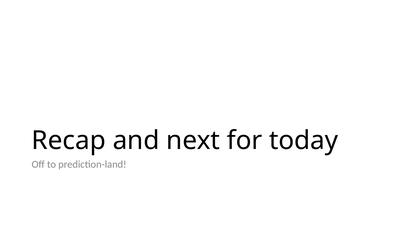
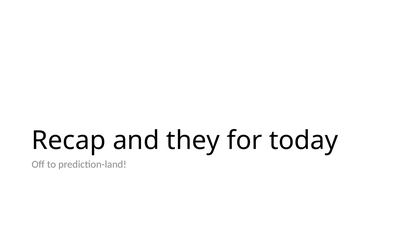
next: next -> they (193, 141)
